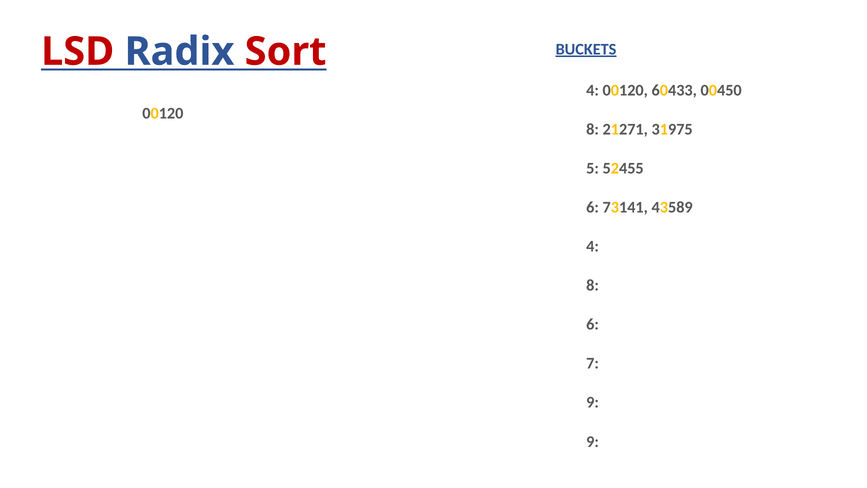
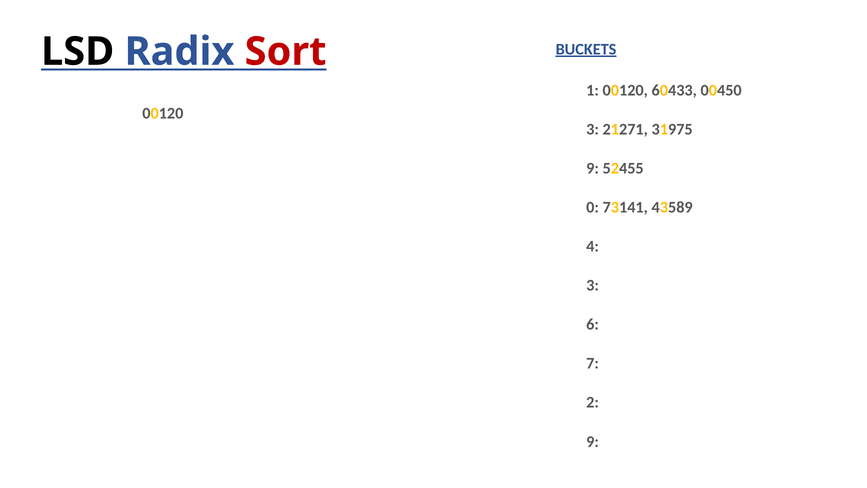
LSD colour: red -> black (78, 52)
4: 4 -> 1 (593, 90)
8: 8 -> 3 (593, 129)
5: 5 -> 9 (593, 168)
6: 6 -> 0 (593, 207)
8: 8 -> 3 (593, 285)
9: 9 -> 2 (593, 402)
